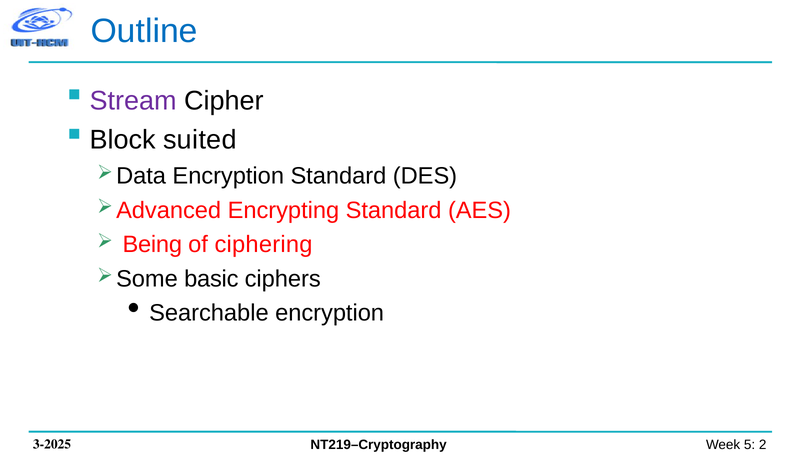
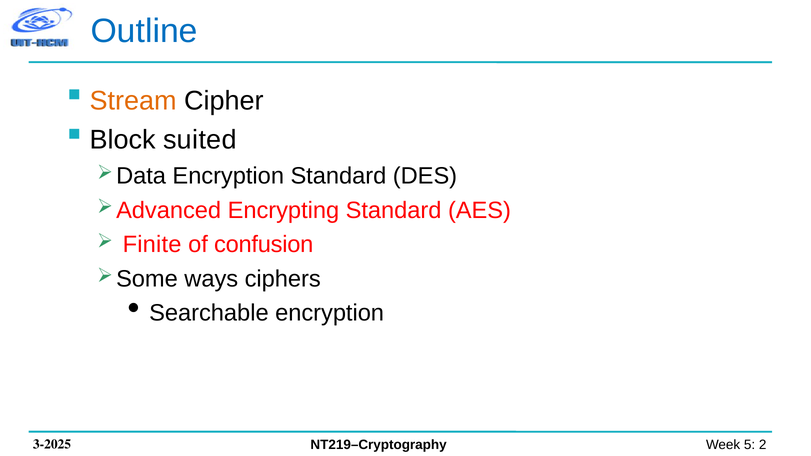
Stream colour: purple -> orange (133, 101)
Being: Being -> Finite (152, 245)
ciphering: ciphering -> confusion (264, 245)
basic: basic -> ways (211, 279)
